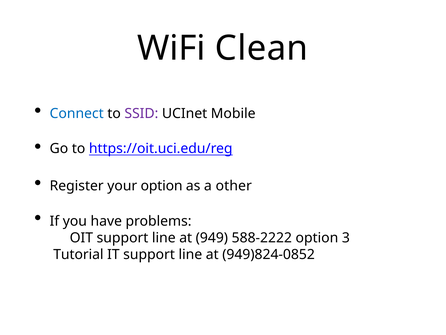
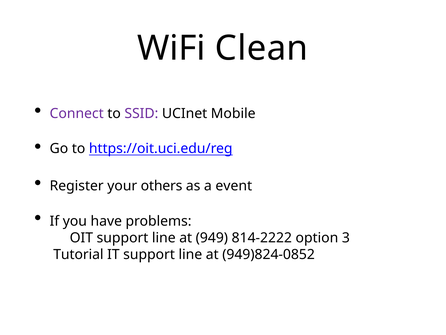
Connect colour: blue -> purple (77, 113)
your option: option -> others (162, 186)
other: other -> event (234, 186)
588-2222: 588-2222 -> 814-2222 (262, 237)
